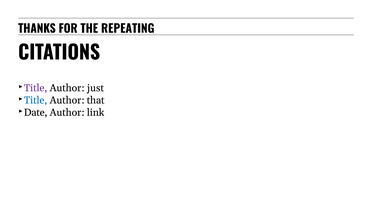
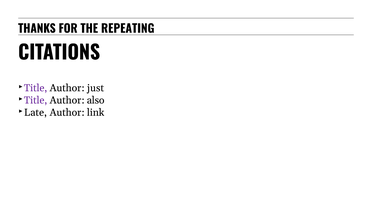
Title colour: blue -> purple (36, 100)
that: that -> also (96, 100)
Date: Date -> Late (35, 112)
